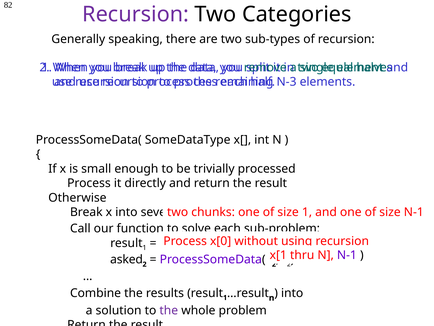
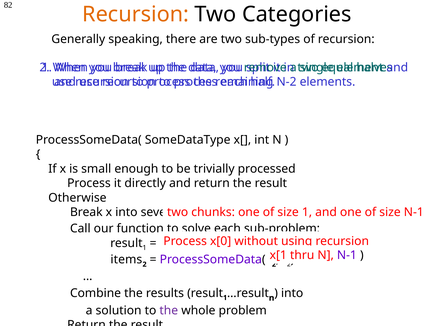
Recursion colour: purple -> orange (136, 14)
N-3: N-3 -> N-2 (287, 82)
asked: asked -> items (126, 259)
